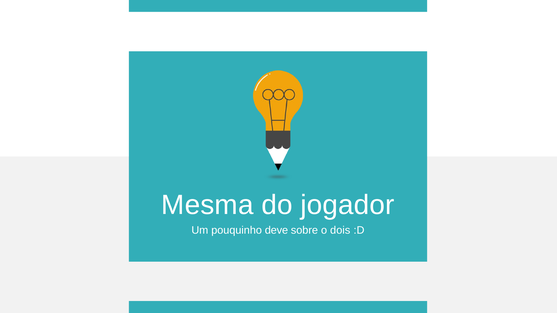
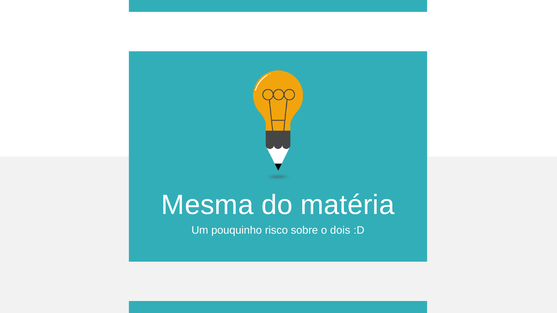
jogador: jogador -> matéria (347, 205)
deve: deve -> risco (276, 230)
